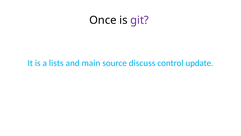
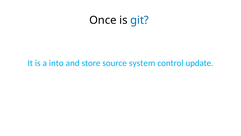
git colour: purple -> blue (140, 20)
lists: lists -> into (56, 63)
main: main -> store (91, 63)
discuss: discuss -> system (142, 63)
